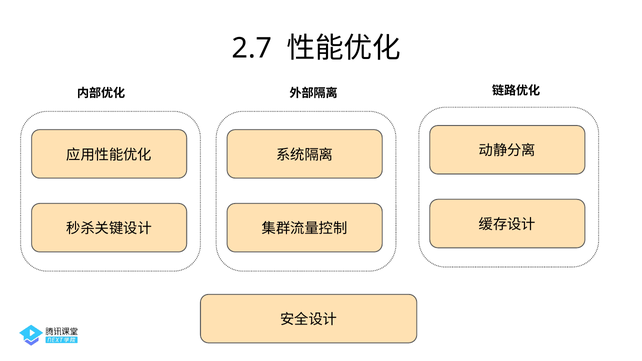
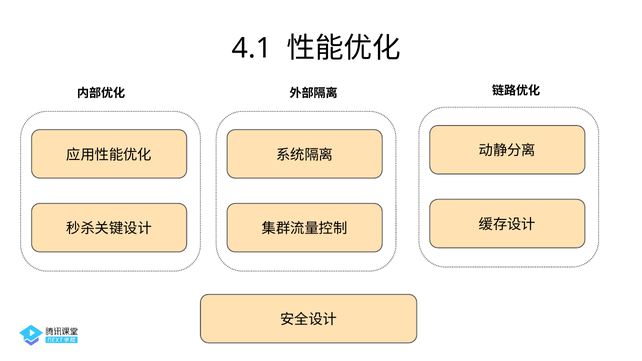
2.7: 2.7 -> 4.1 (252, 49)
